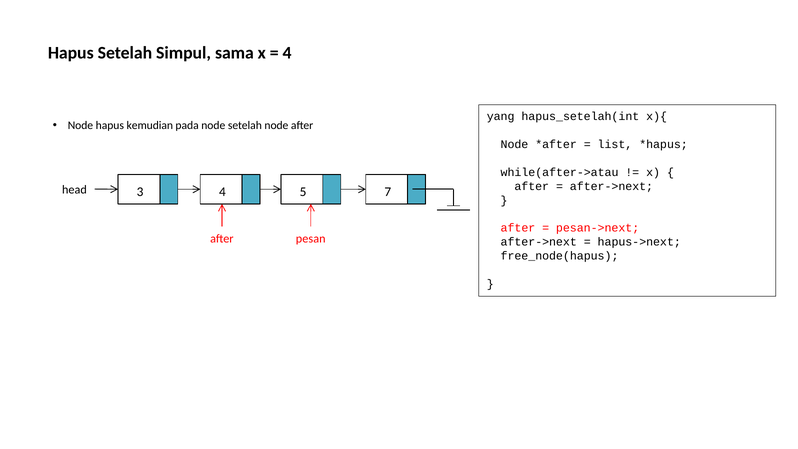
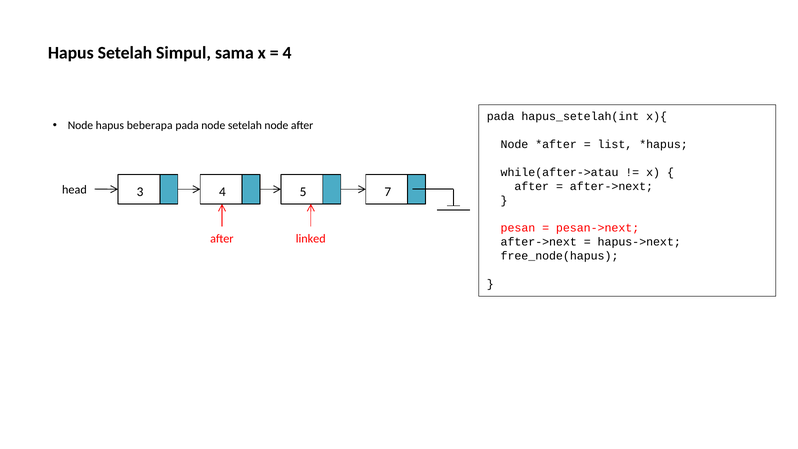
yang: yang -> pada (501, 116)
kemudian: kemudian -> beberapa (150, 125)
after: after -> pesan (518, 228)
pesan: pesan -> linked (311, 239)
